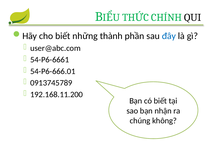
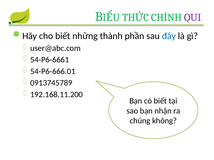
QUI colour: black -> purple (193, 17)
